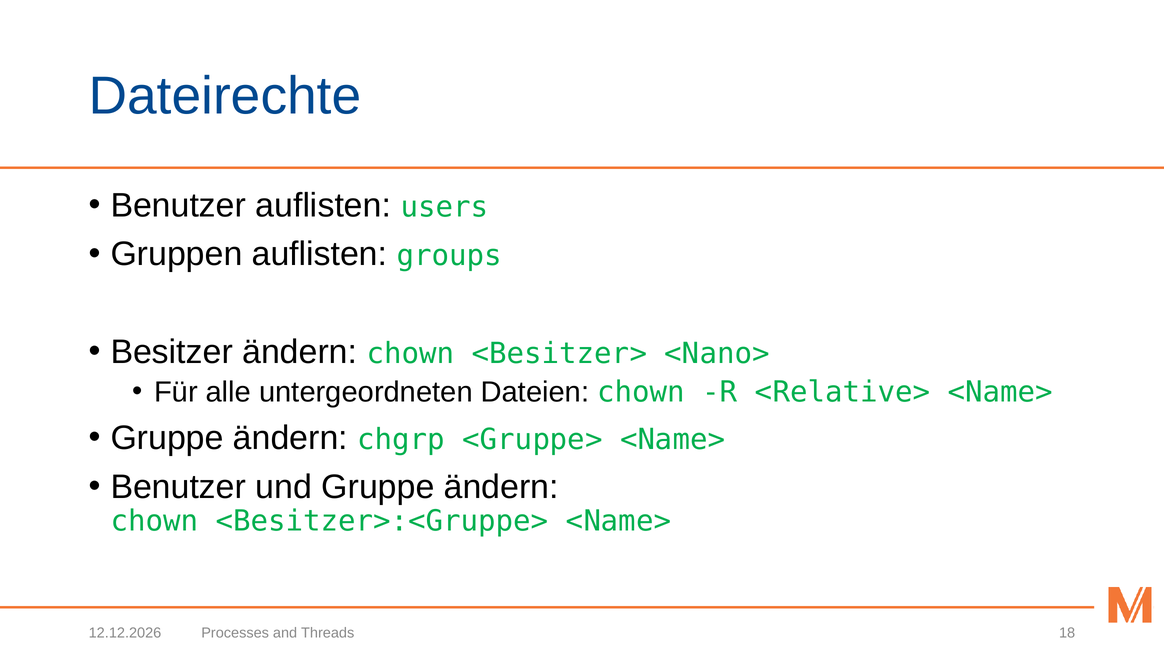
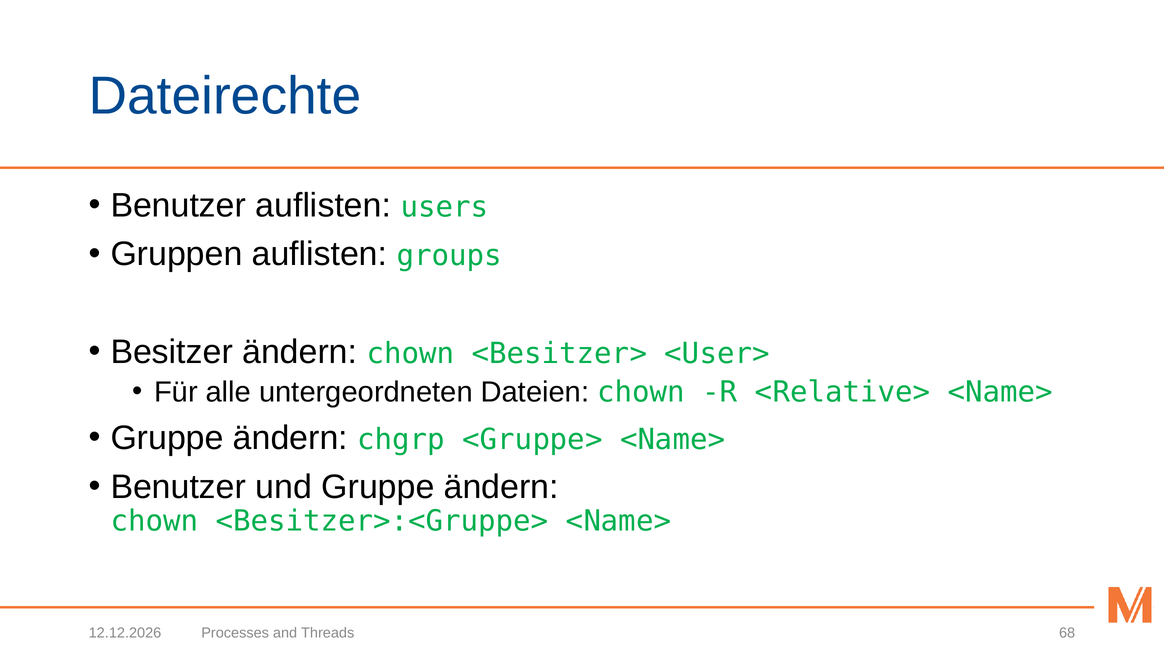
<Nano>: <Nano> -> <User> (717, 353)
18: 18 -> 68 (1067, 633)
